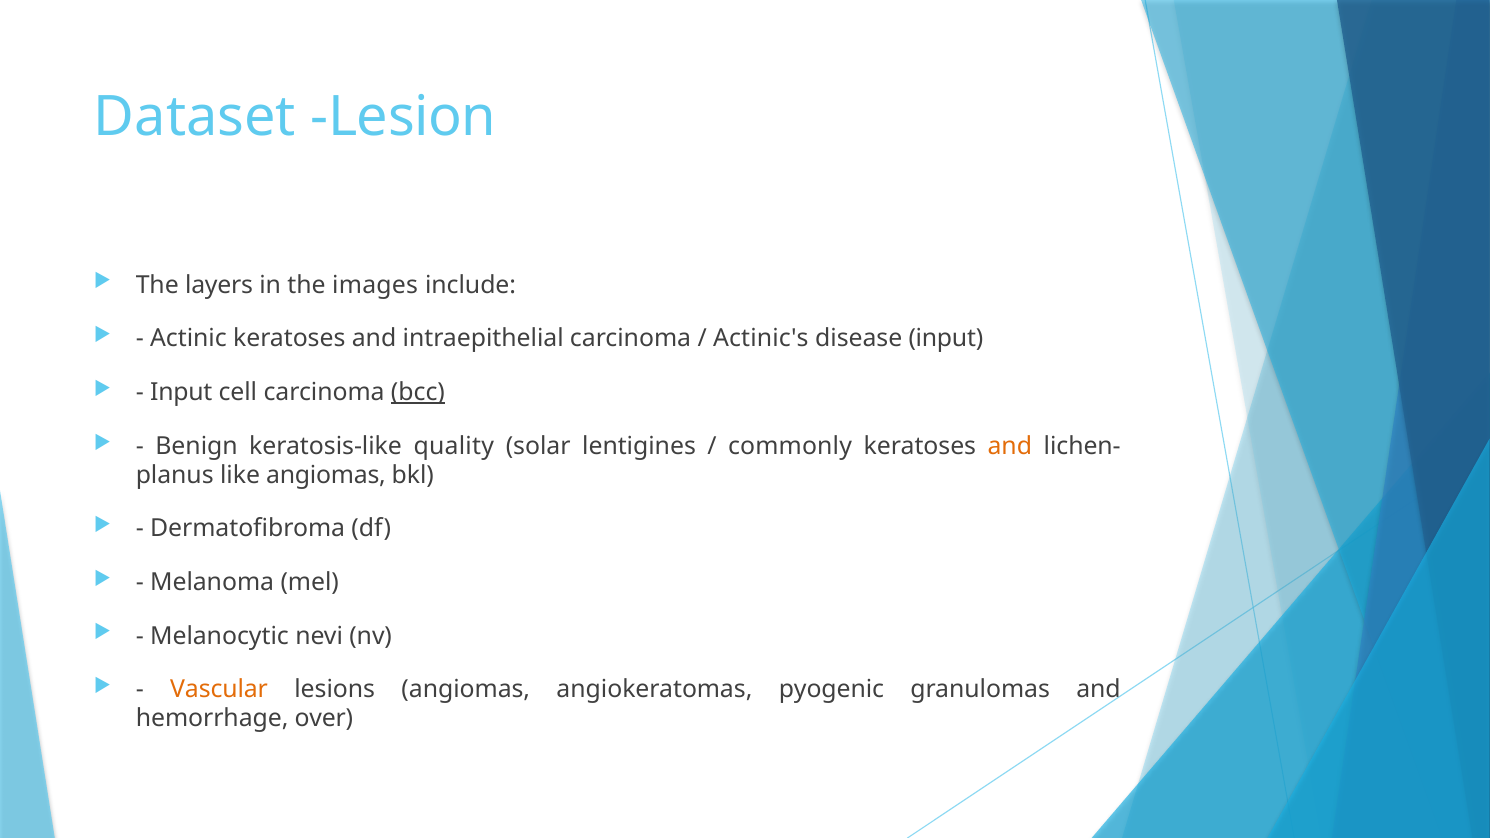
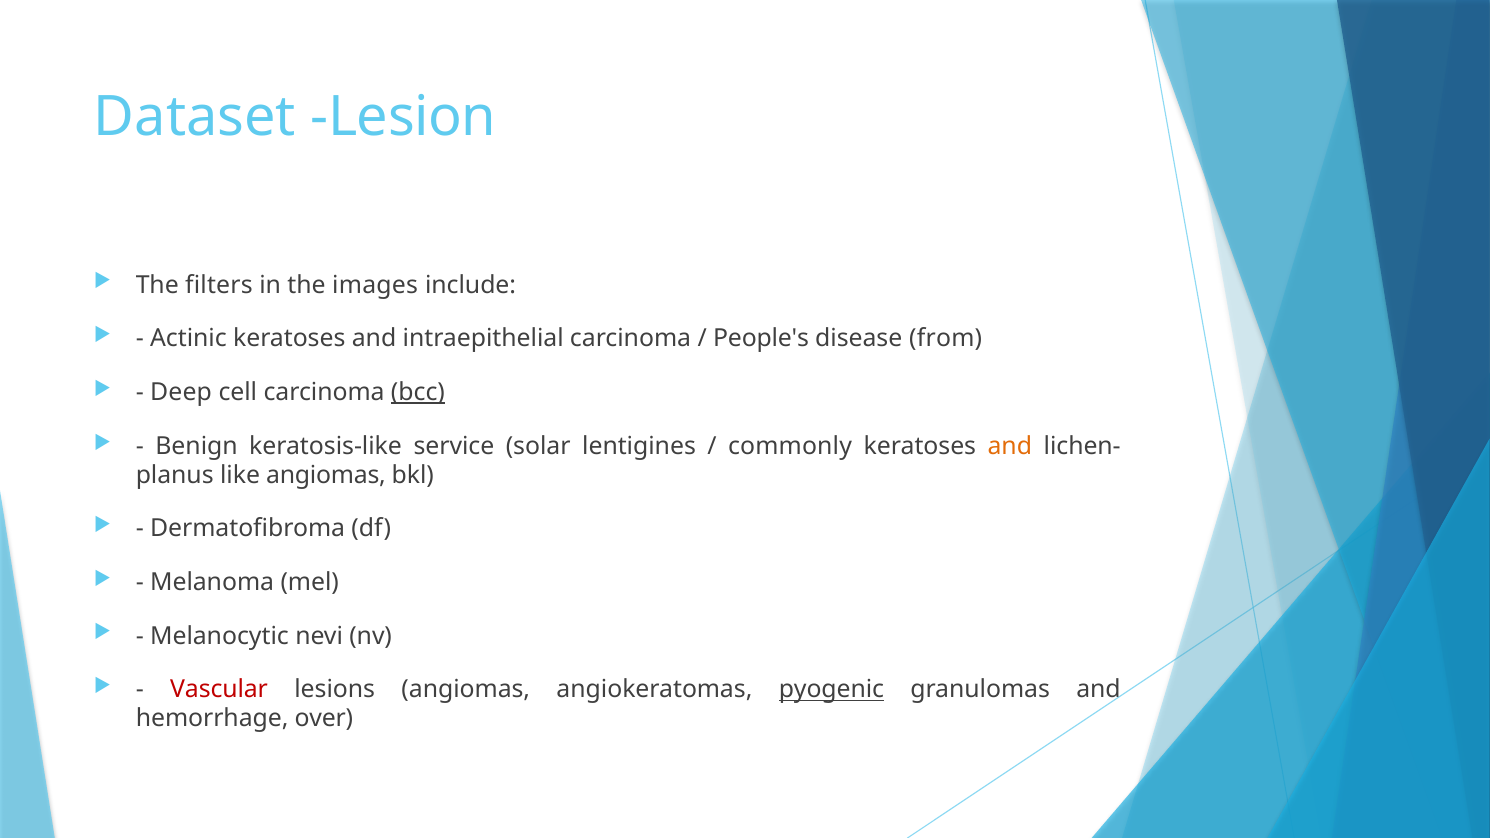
layers: layers -> filters (219, 285)
Actinic's: Actinic's -> People's (761, 339)
disease input: input -> from (946, 339)
Input: Input -> Deep (181, 393)
quality: quality -> service (454, 446)
Vascular colour: orange -> red (219, 690)
pyogenic underline: none -> present (831, 690)
